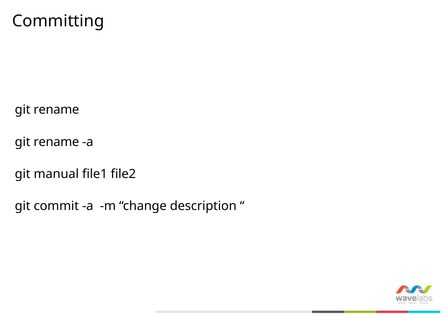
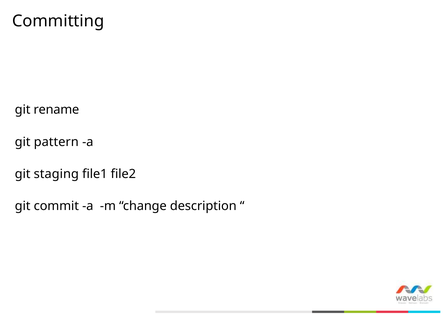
rename: rename -> pattern (56, 142)
manual: manual -> staging (56, 174)
